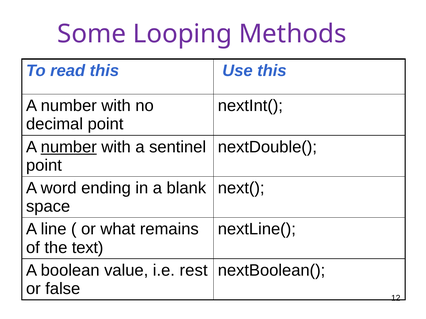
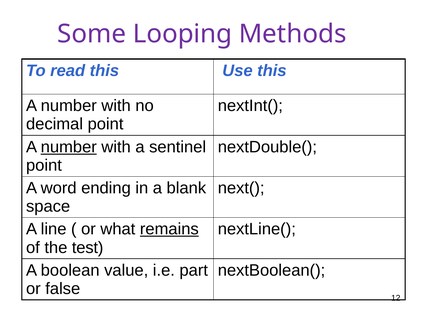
remains underline: none -> present (169, 230)
text: text -> test (88, 248)
rest: rest -> part (194, 271)
